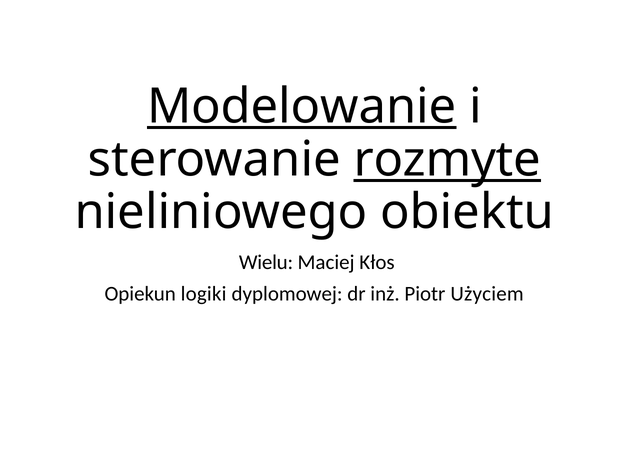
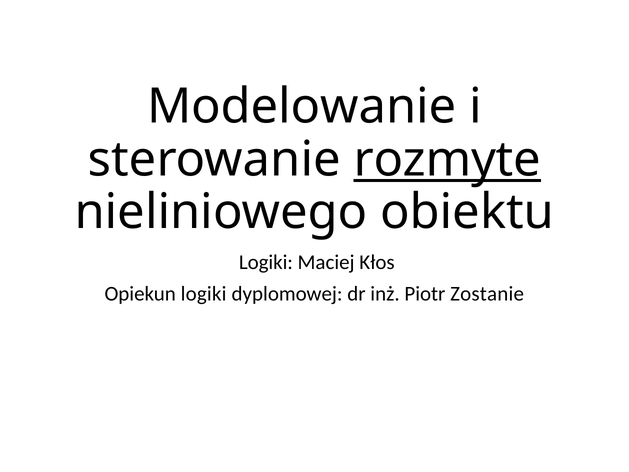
Modelowanie underline: present -> none (302, 106)
Wielu: Wielu -> Logiki (266, 262)
Użyciem: Użyciem -> Zostanie (487, 294)
